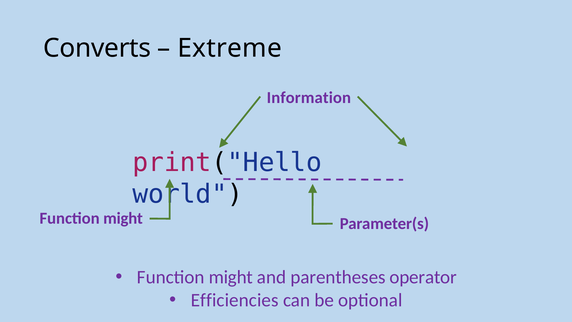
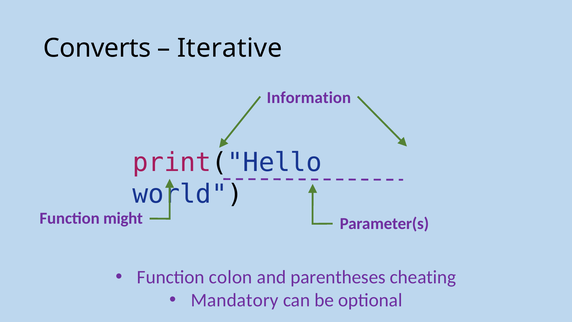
Extreme: Extreme -> Iterative (230, 48)
might: might -> colon (231, 277)
operator: operator -> cheating (423, 277)
Efficiencies: Efficiencies -> Mandatory (235, 300)
